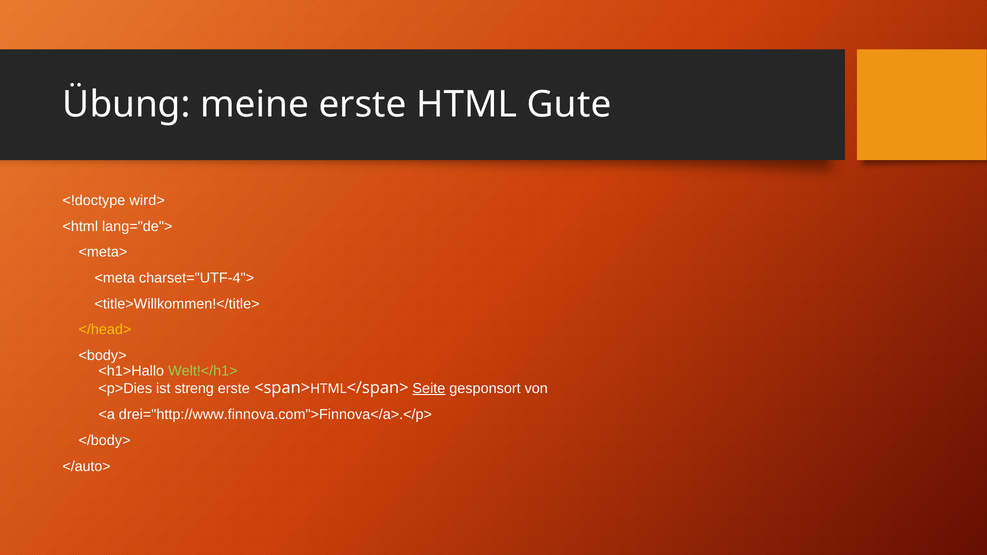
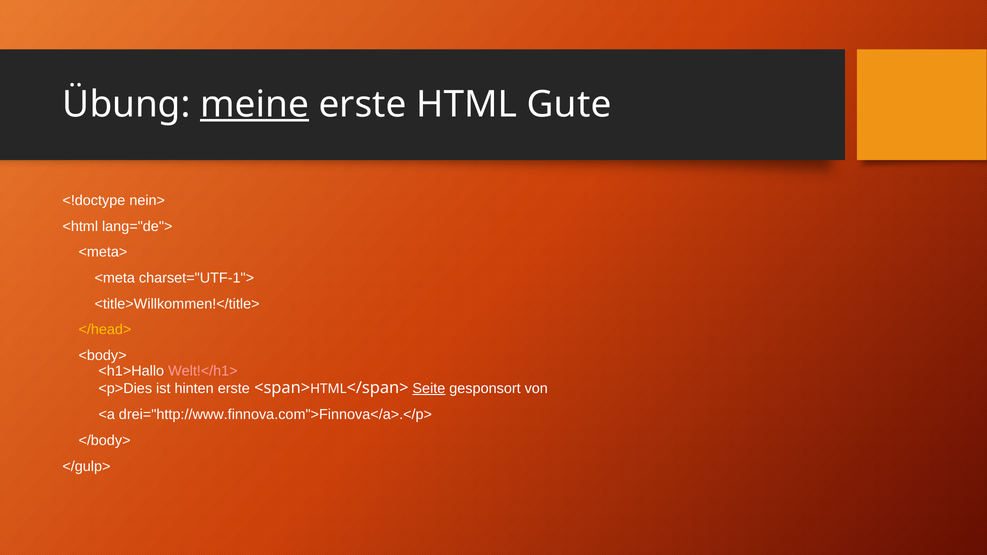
meine underline: none -> present (255, 104)
wird>: wird> -> nein> (147, 201)
charset="UTF-4">: charset="UTF-4"> -> charset="UTF-1"> (197, 278)
Welt!</h1> colour: light green -> pink (203, 371)
streng: streng -> hinten (194, 389)
</auto>: </auto> -> </gulp> (86, 467)
